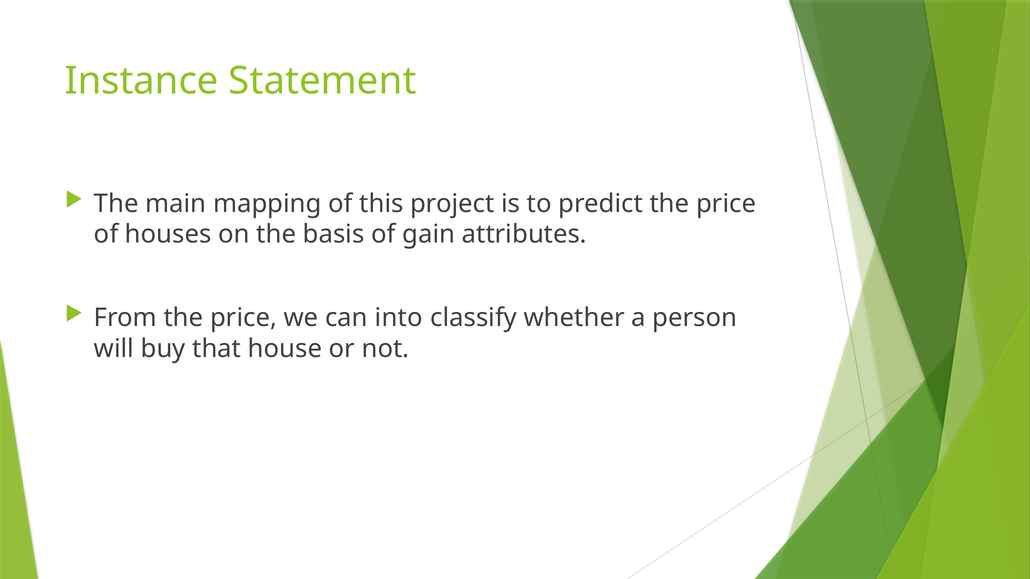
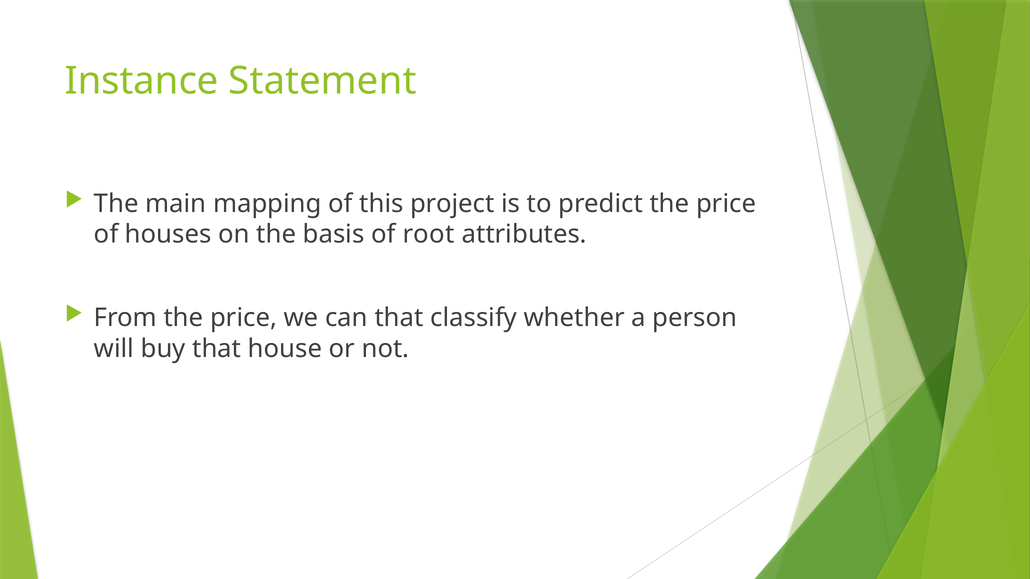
gain: gain -> root (429, 235)
can into: into -> that (399, 318)
